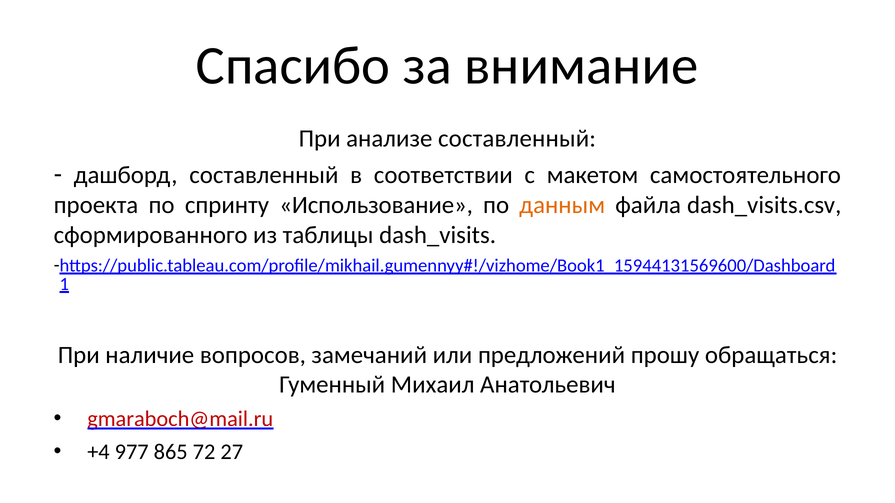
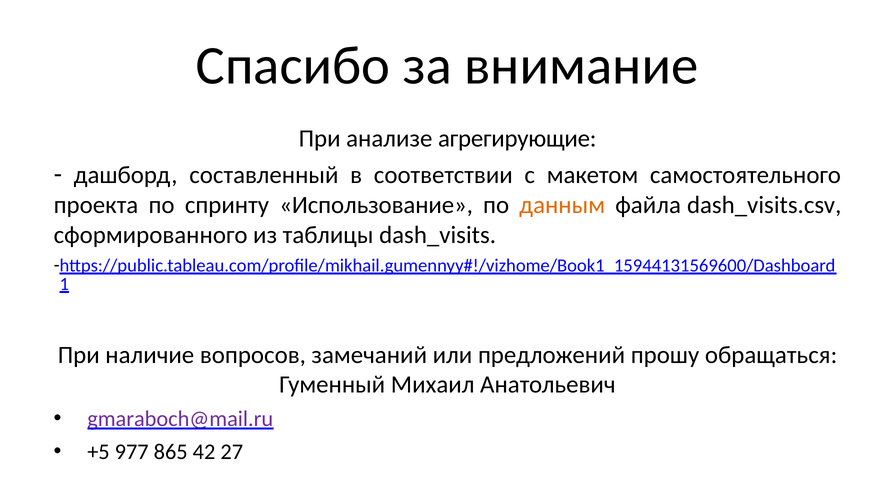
анализе составленный: составленный -> агрегирующие (517, 139)
gmaraboch@mail.ru colour: red -> purple (180, 419)
+4: +4 -> +5 (98, 452)
72: 72 -> 42 (204, 452)
